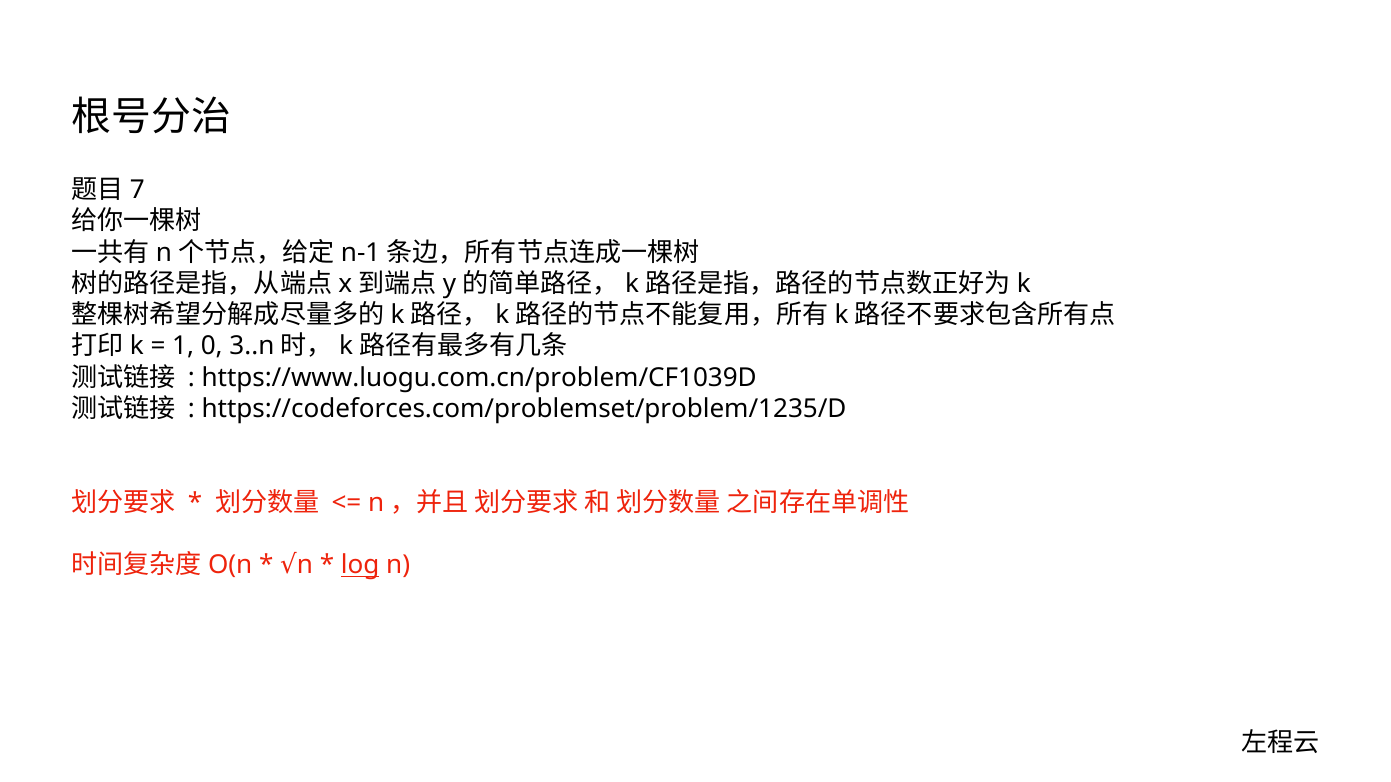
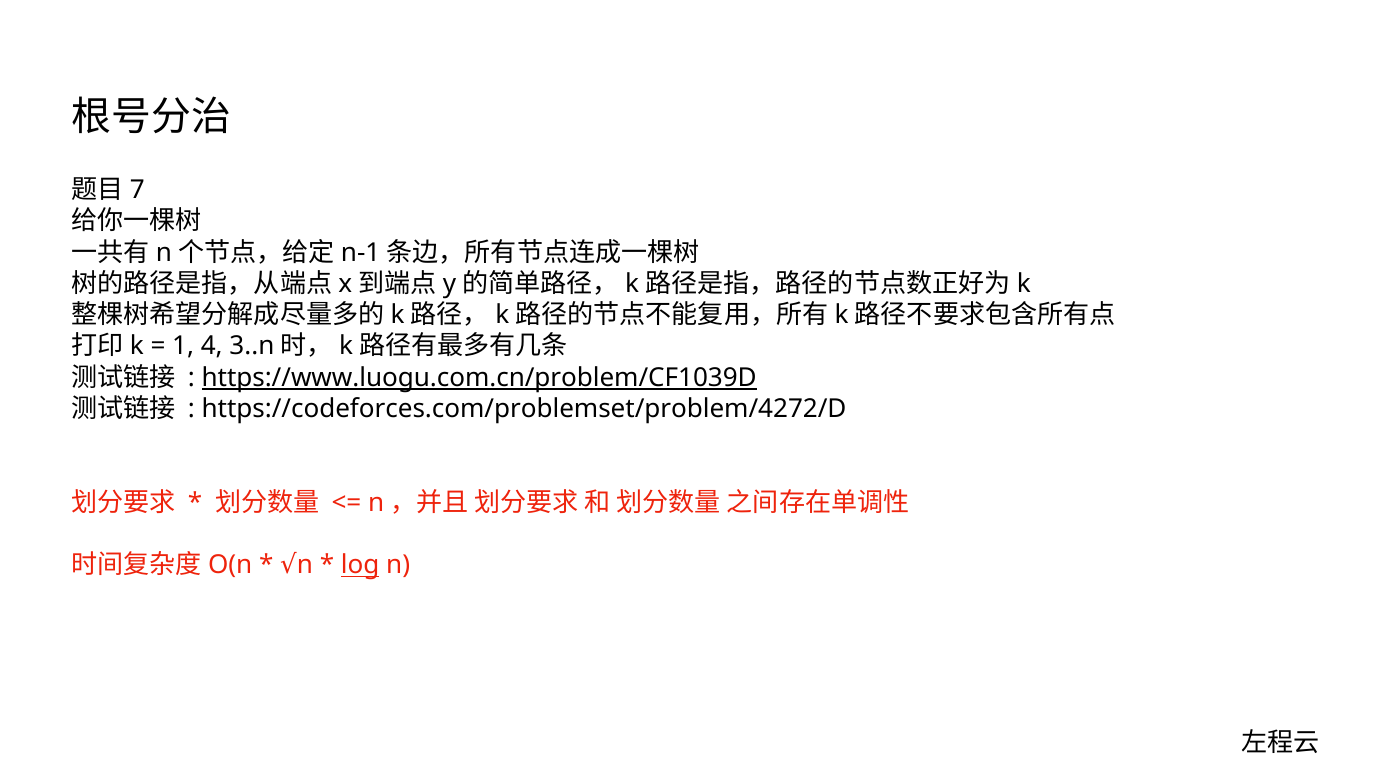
0: 0 -> 4 (212, 346)
https://www.luogu.com.cn/problem/CF1039D underline: none -> present (479, 378)
https://codeforces.com/problemset/problem/1235/D: https://codeforces.com/problemset/problem/1235/D -> https://codeforces.com/problemset/problem/4272/D (524, 409)
